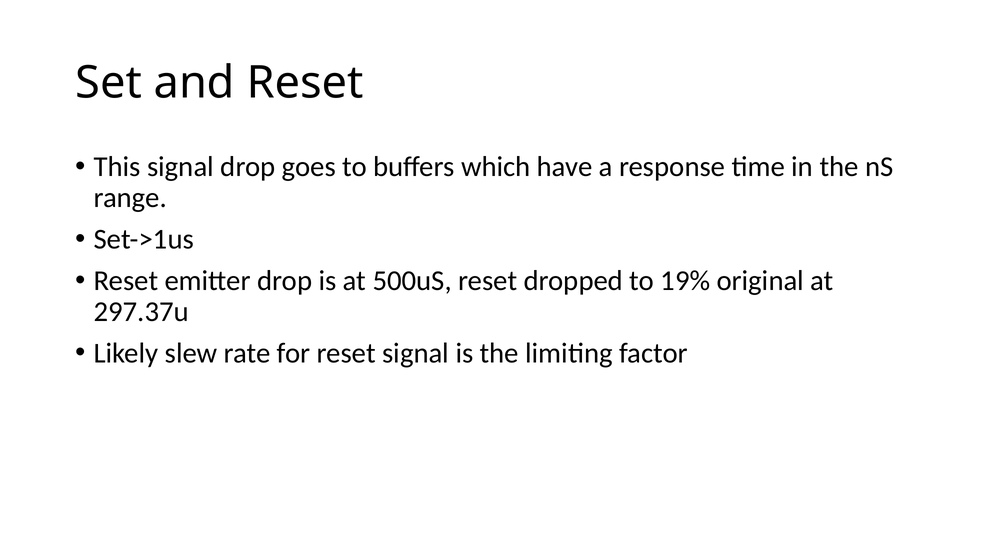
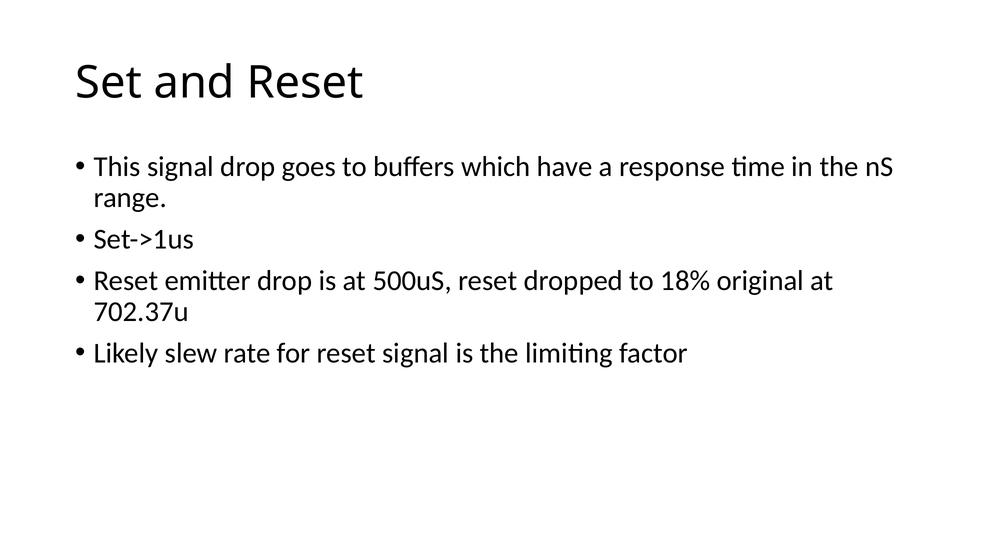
19%: 19% -> 18% (685, 281)
297.37u: 297.37u -> 702.37u (141, 312)
